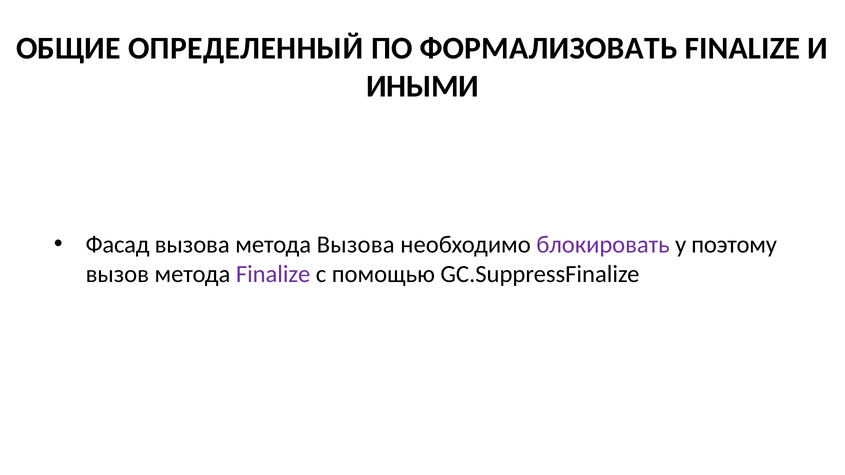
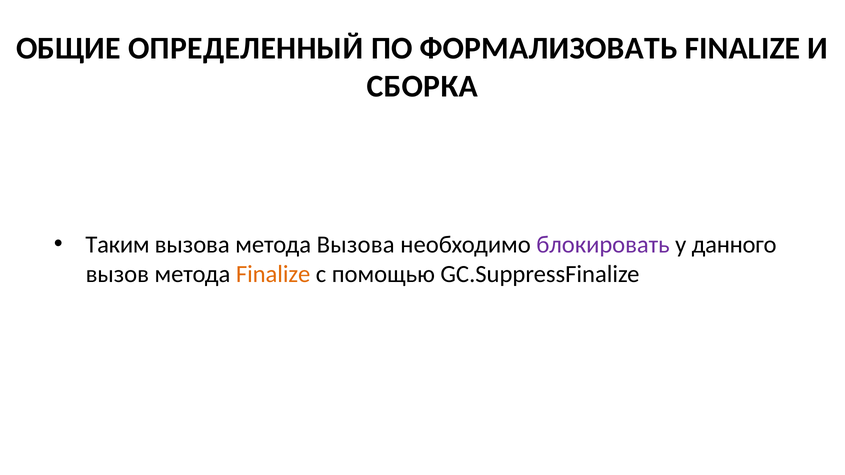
ИНЫМИ: ИНЫМИ -> СБОРКА (422, 87)
Фасад: Фасад -> Таким (118, 245)
поэтому: поэтому -> данного (734, 245)
Finalize colour: purple -> orange (273, 274)
